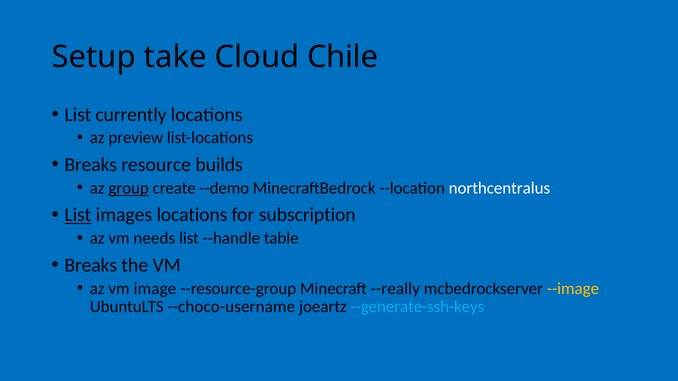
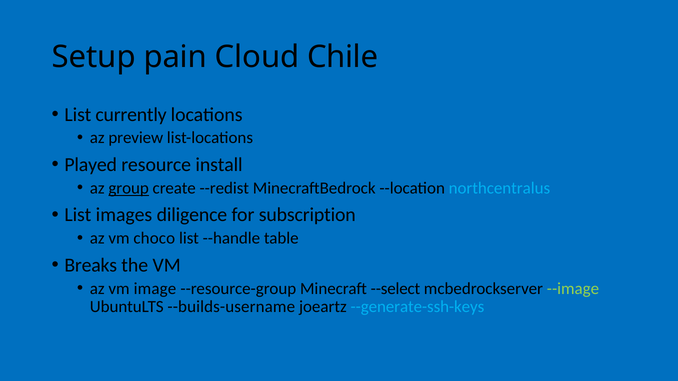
take: take -> pain (175, 57)
Breaks: Breaks -> Played (91, 165)
builds: builds -> install (219, 165)
--demo: --demo -> --redist (224, 188)
northcentralus colour: white -> light blue (499, 188)
List underline: present -> none (78, 215)
images locations: locations -> diligence (192, 215)
needs: needs -> choco (154, 239)
--really: --really -> --select (395, 289)
--image colour: yellow -> light green (573, 289)
--choco-username: --choco-username -> --builds-username (231, 307)
